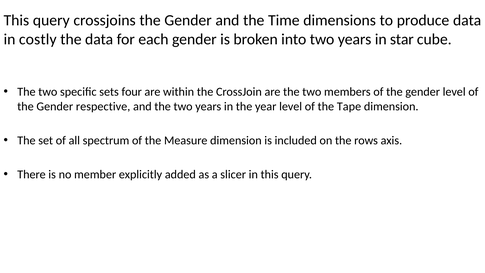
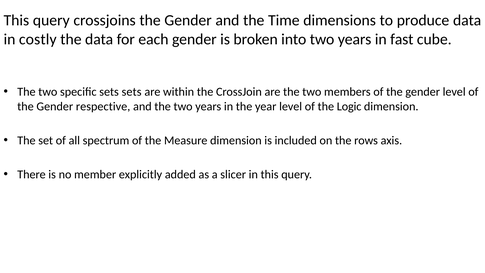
star: star -> fast (402, 39)
sets four: four -> sets (132, 92)
Tape: Tape -> Logic (349, 106)
